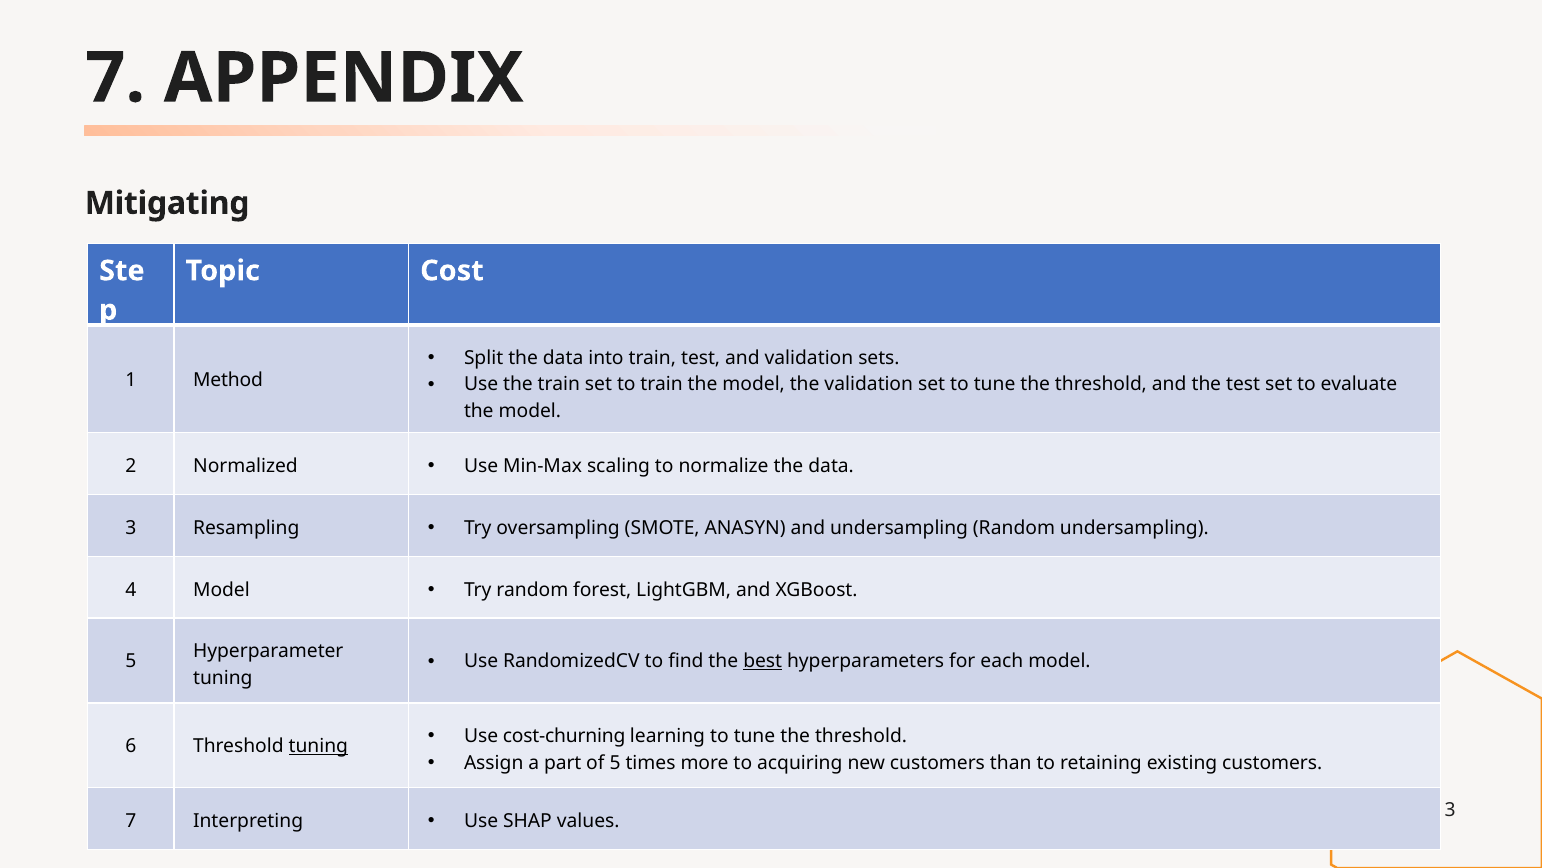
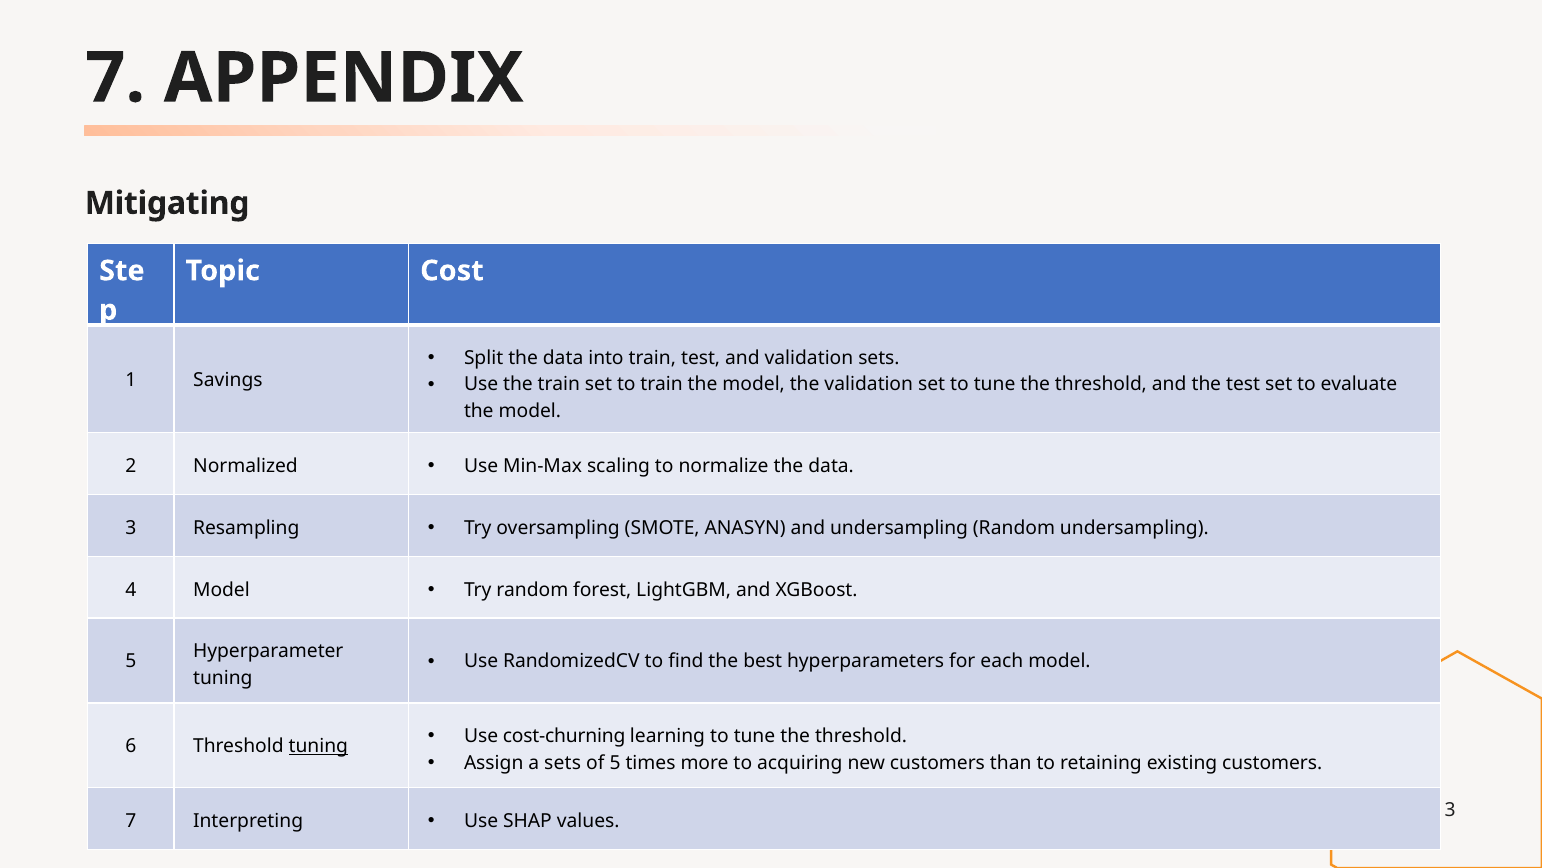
Method: Method -> Savings (228, 380)
best underline: present -> none (763, 661)
a part: part -> sets (563, 762)
